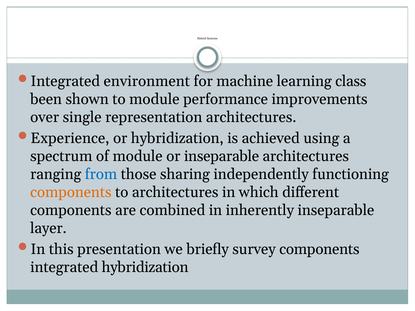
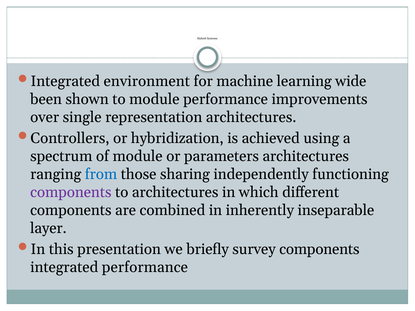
class: class -> wide (351, 81)
Experience: Experience -> Controllers (70, 138)
or inseparable: inseparable -> parameters (222, 156)
components colour: orange -> purple (71, 192)
integrated hybridization: hybridization -> performance (145, 267)
